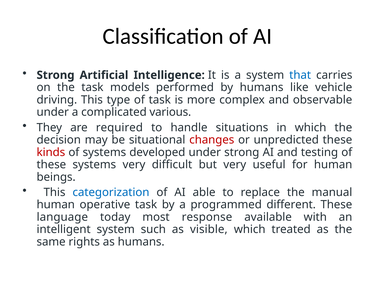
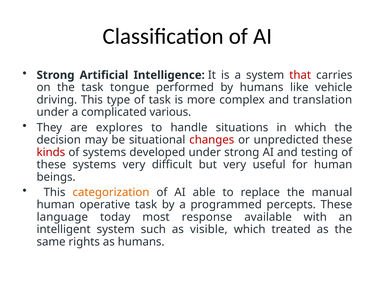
that colour: blue -> red (300, 75)
models: models -> tongue (130, 88)
observable: observable -> translation (323, 100)
required: required -> explores (119, 128)
categorization colour: blue -> orange (111, 193)
different: different -> percepts (291, 205)
